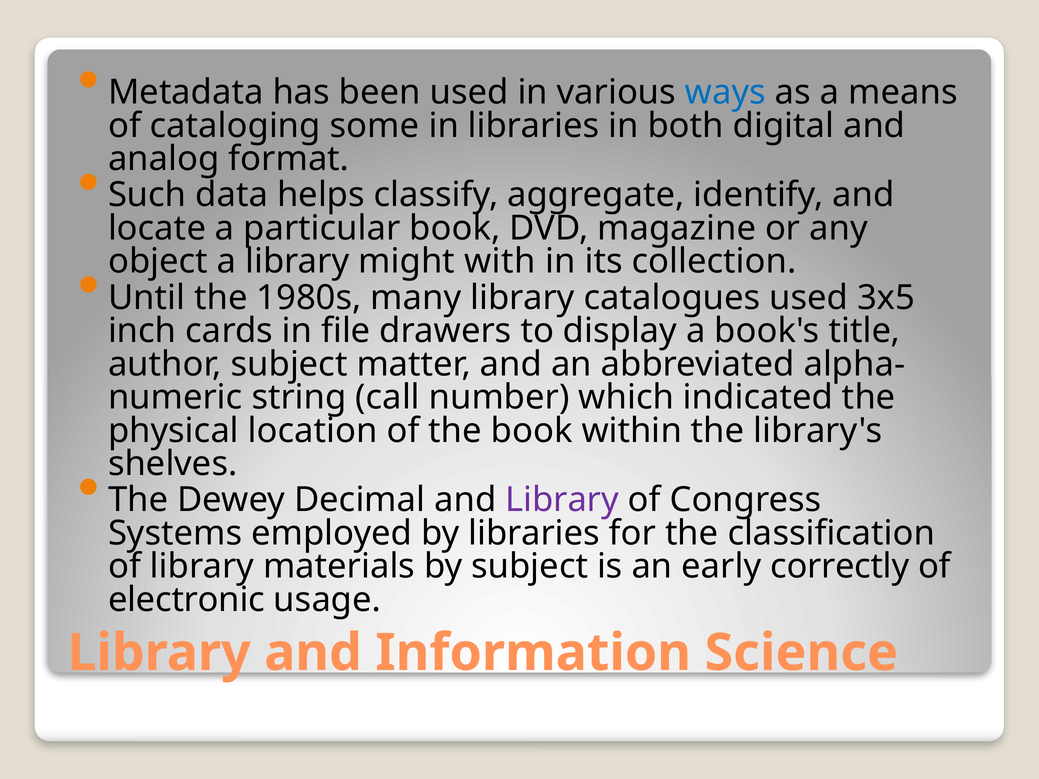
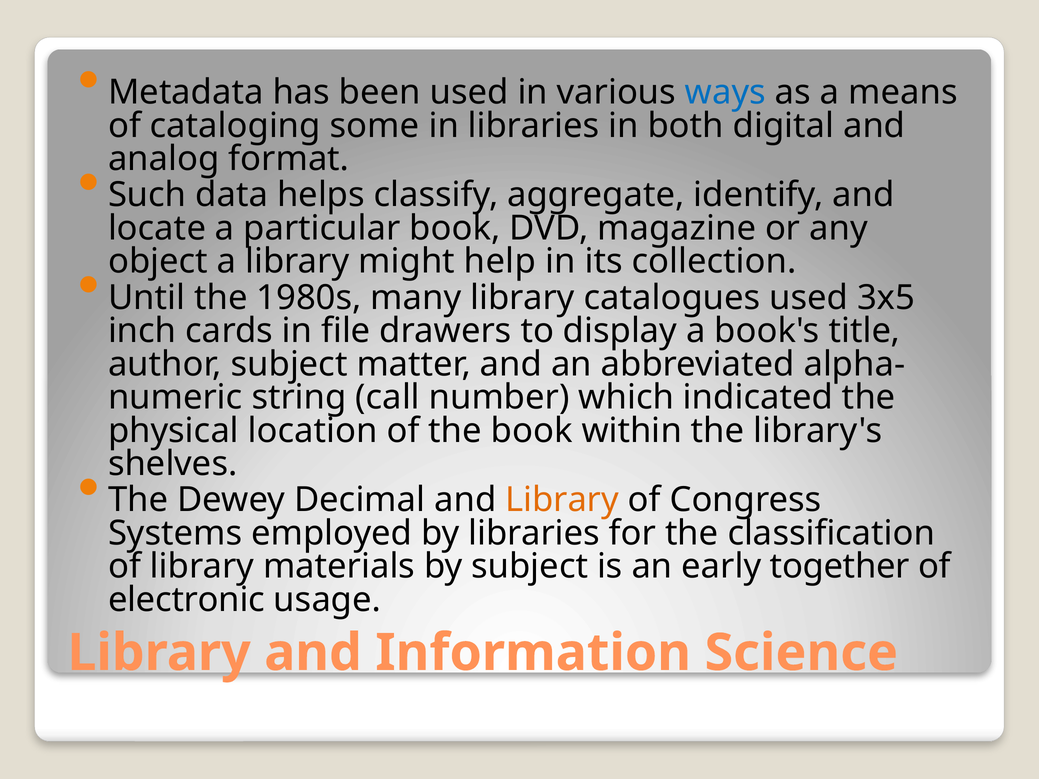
with: with -> help (500, 262)
Library colour: purple -> orange (562, 500)
correctly: correctly -> together (840, 567)
